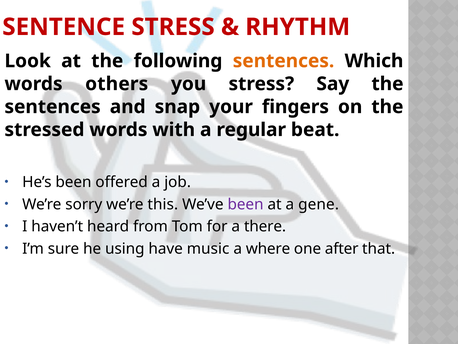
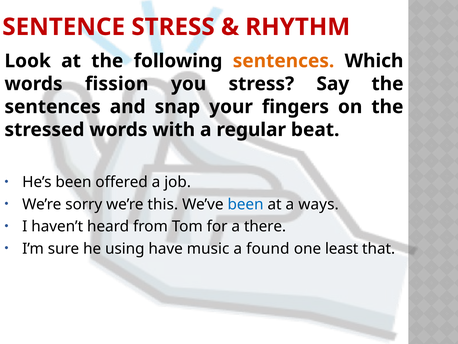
others: others -> fission (117, 84)
been colour: purple -> blue (246, 204)
gene: gene -> ways (319, 204)
where: where -> found (268, 248)
after: after -> least (342, 248)
